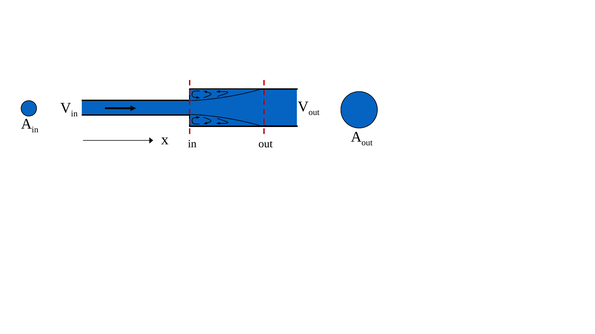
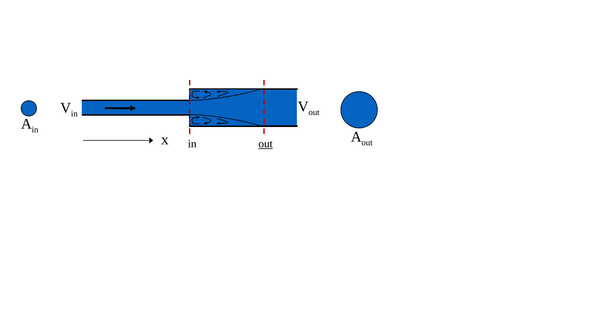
out underline: none -> present (266, 144)
